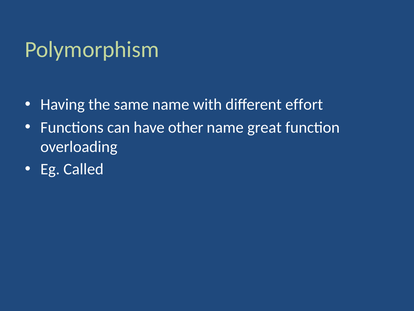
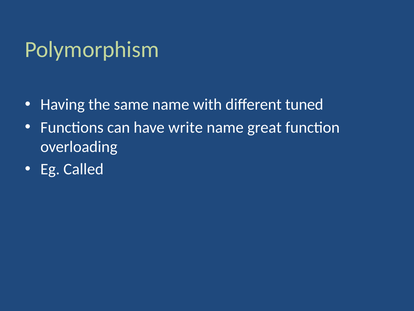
effort: effort -> tuned (304, 104)
other: other -> write (186, 127)
